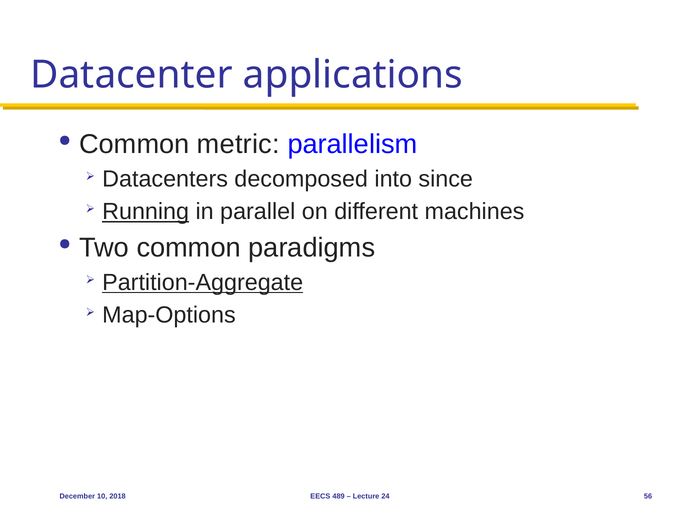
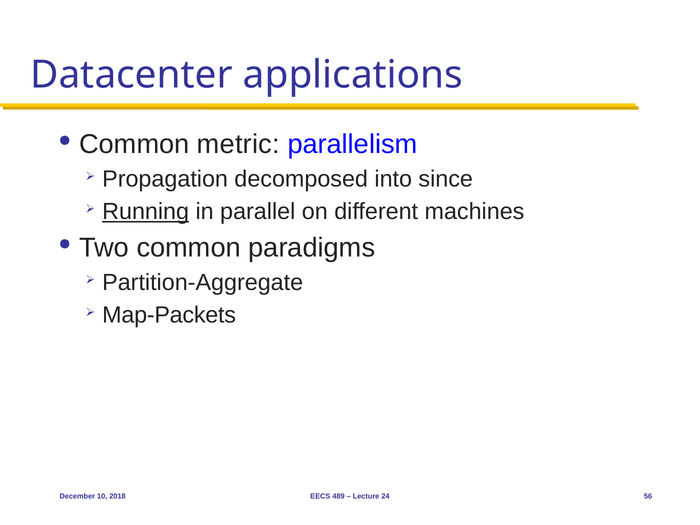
Datacenters: Datacenters -> Propagation (165, 179)
Partition-Aggregate underline: present -> none (203, 282)
Map-Options: Map-Options -> Map-Packets (169, 315)
